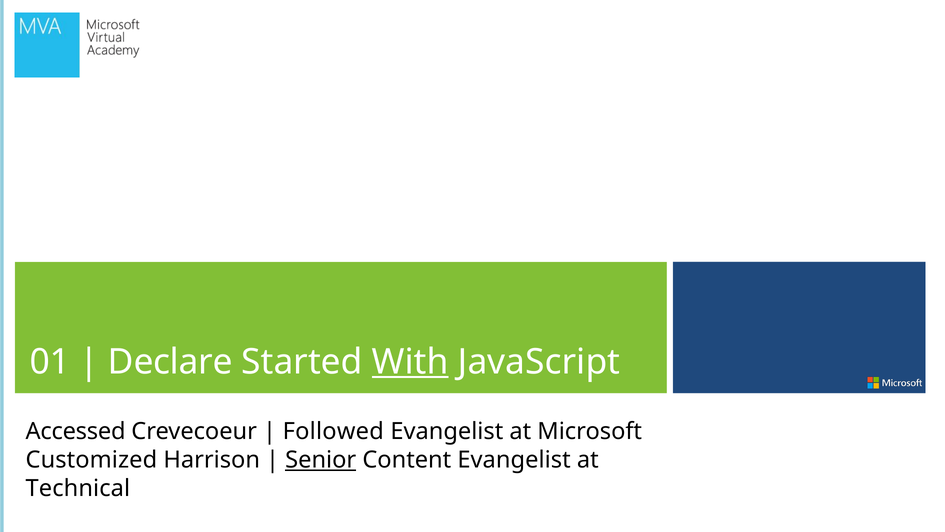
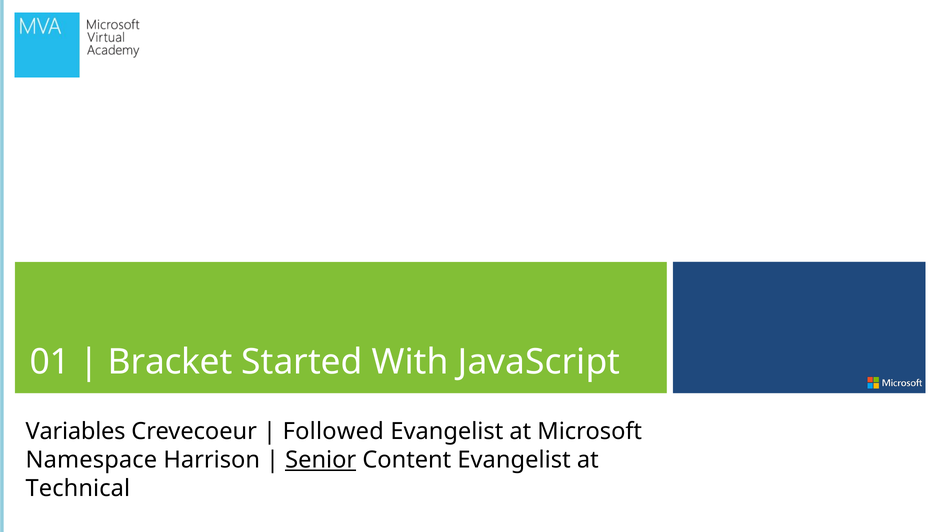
Declare: Declare -> Bracket (170, 362)
With underline: present -> none (410, 362)
Accessed: Accessed -> Variables (76, 431)
Customized: Customized -> Namespace (91, 460)
